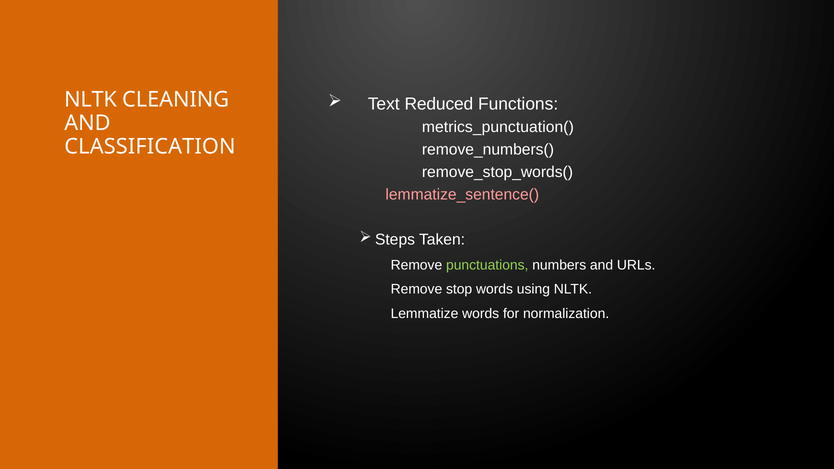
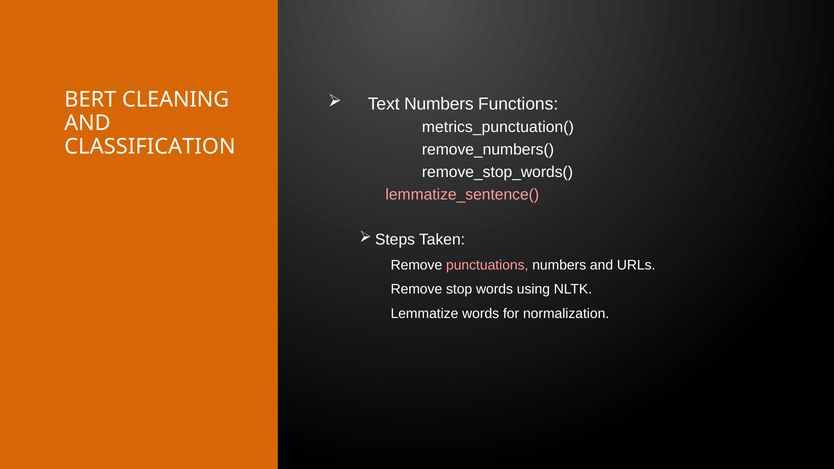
NLTK: NLTK -> BERT (90, 100)
Text Reduced: Reduced -> Numbers (439, 104)
punctuations colour: light green -> pink (487, 265)
